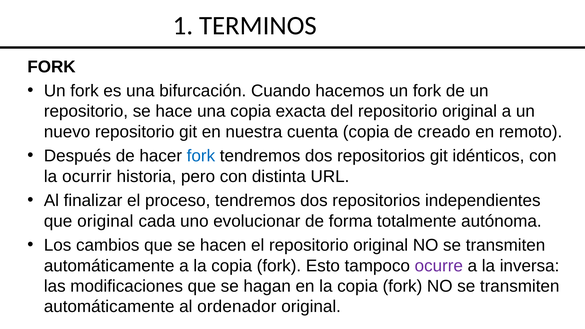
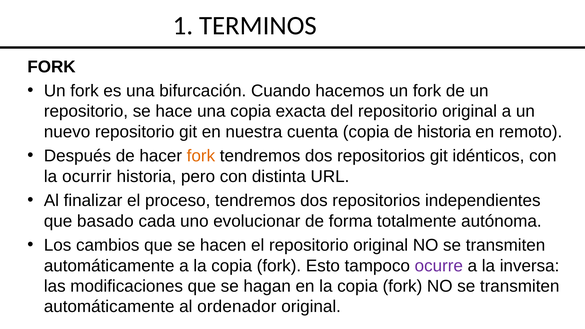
de creado: creado -> historia (444, 132)
fork colour: blue -> orange (201, 156)
que original: original -> basado (105, 221)
